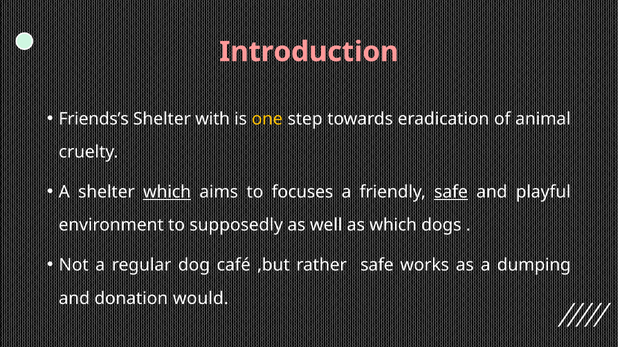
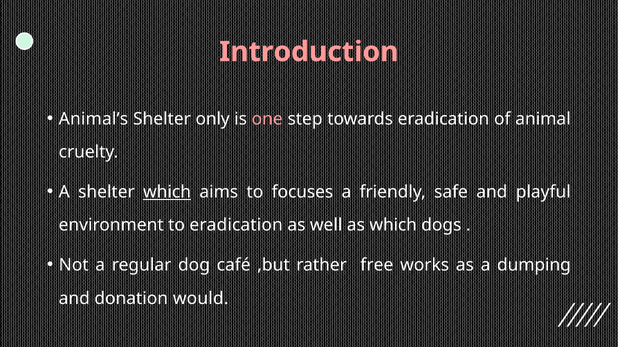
Friends’s: Friends’s -> Animal’s (93, 119)
with: with -> only (213, 119)
one colour: yellow -> pink (267, 119)
safe underline: present -> none (451, 192)
to supposedly: supposedly -> eradication (236, 226)
rather safe: safe -> free (377, 265)
